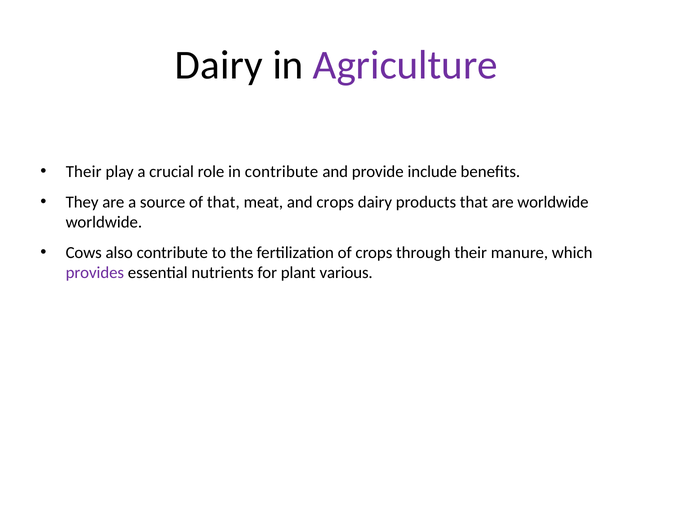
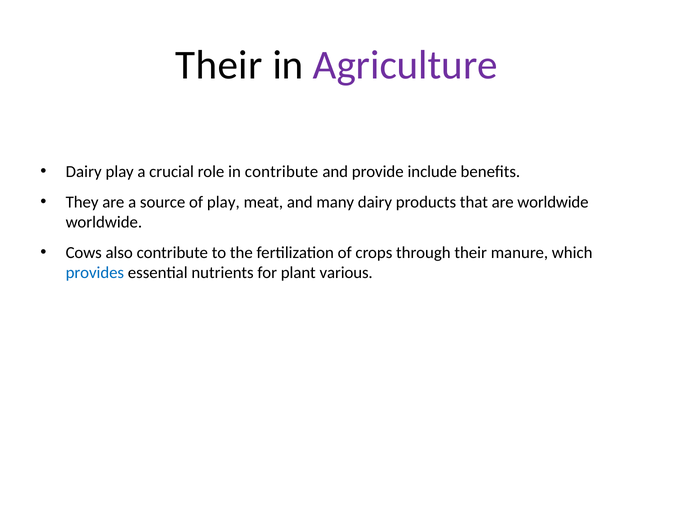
Dairy: Dairy -> Their (219, 65)
Their: Their -> Dairy (84, 172)
of that: that -> play (223, 202)
and crops: crops -> many (335, 202)
provides colour: purple -> blue (95, 273)
